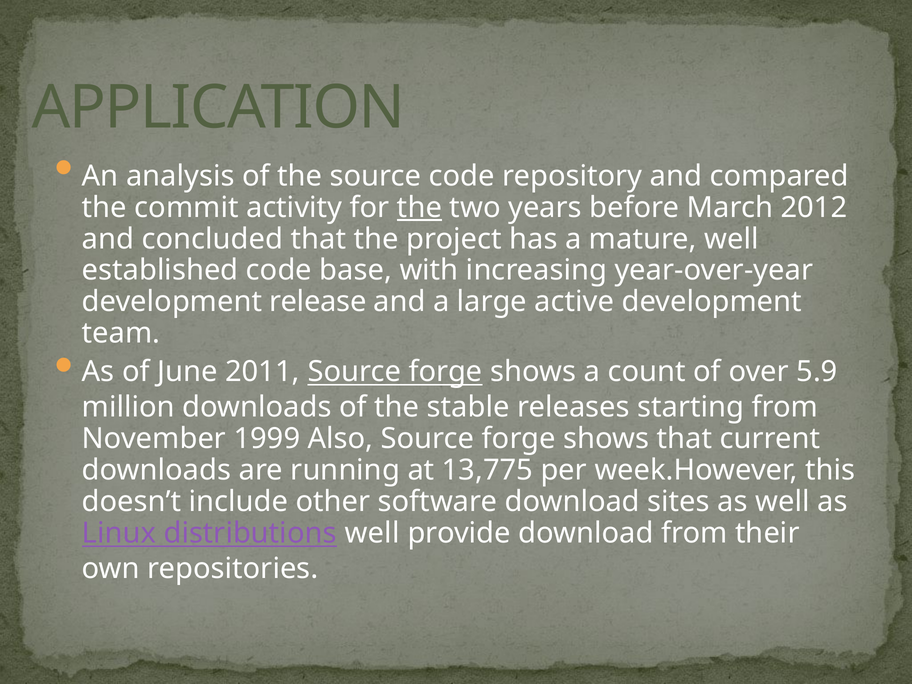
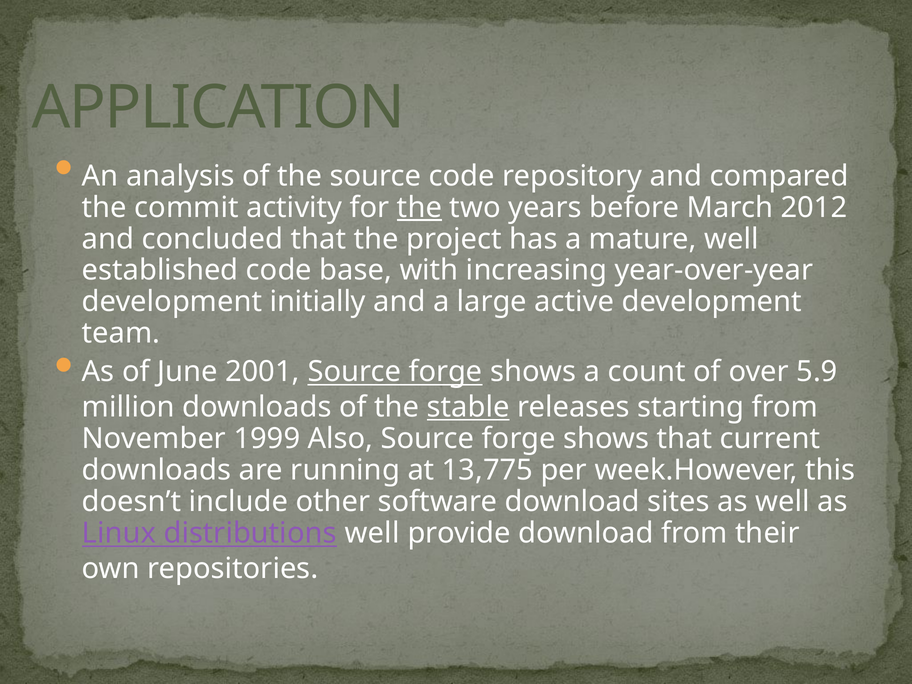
release: release -> initially (318, 302)
2011: 2011 -> 2001 (262, 372)
stable underline: none -> present (468, 407)
